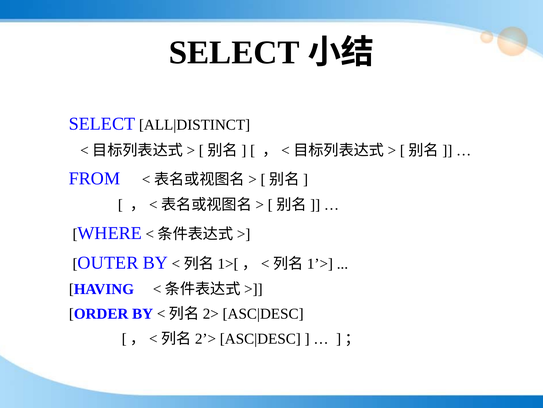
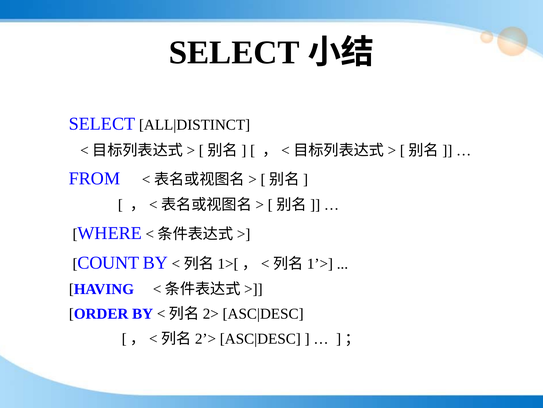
OUTER: OUTER -> COUNT (108, 262)
